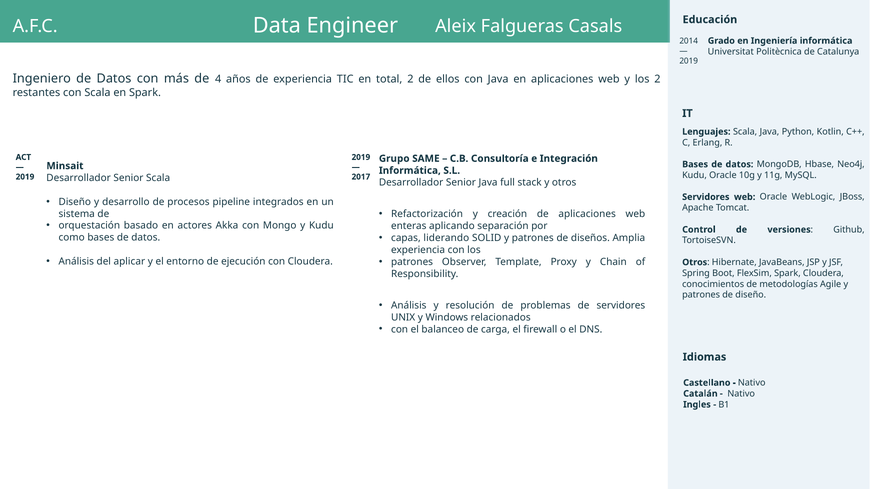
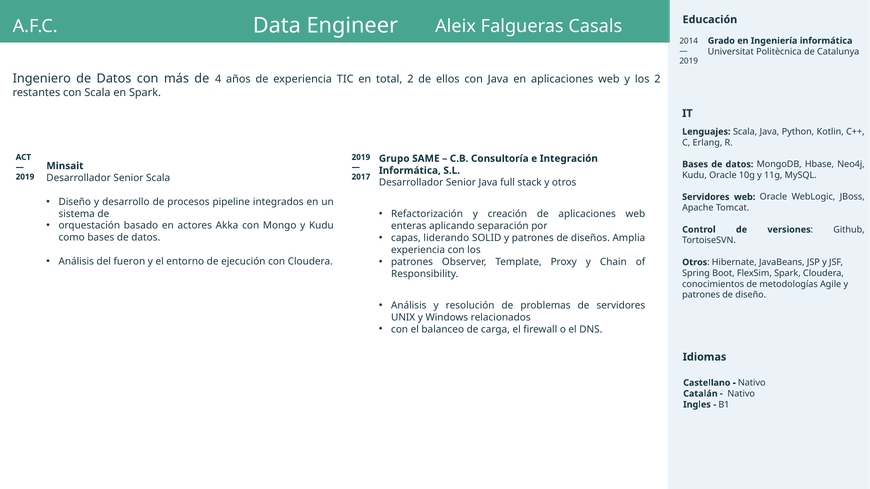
aplicar: aplicar -> fueron (129, 262)
